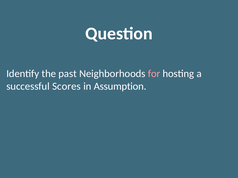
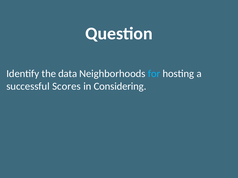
past: past -> data (68, 74)
for colour: pink -> light blue (154, 74)
Assumption: Assumption -> Considering (120, 86)
